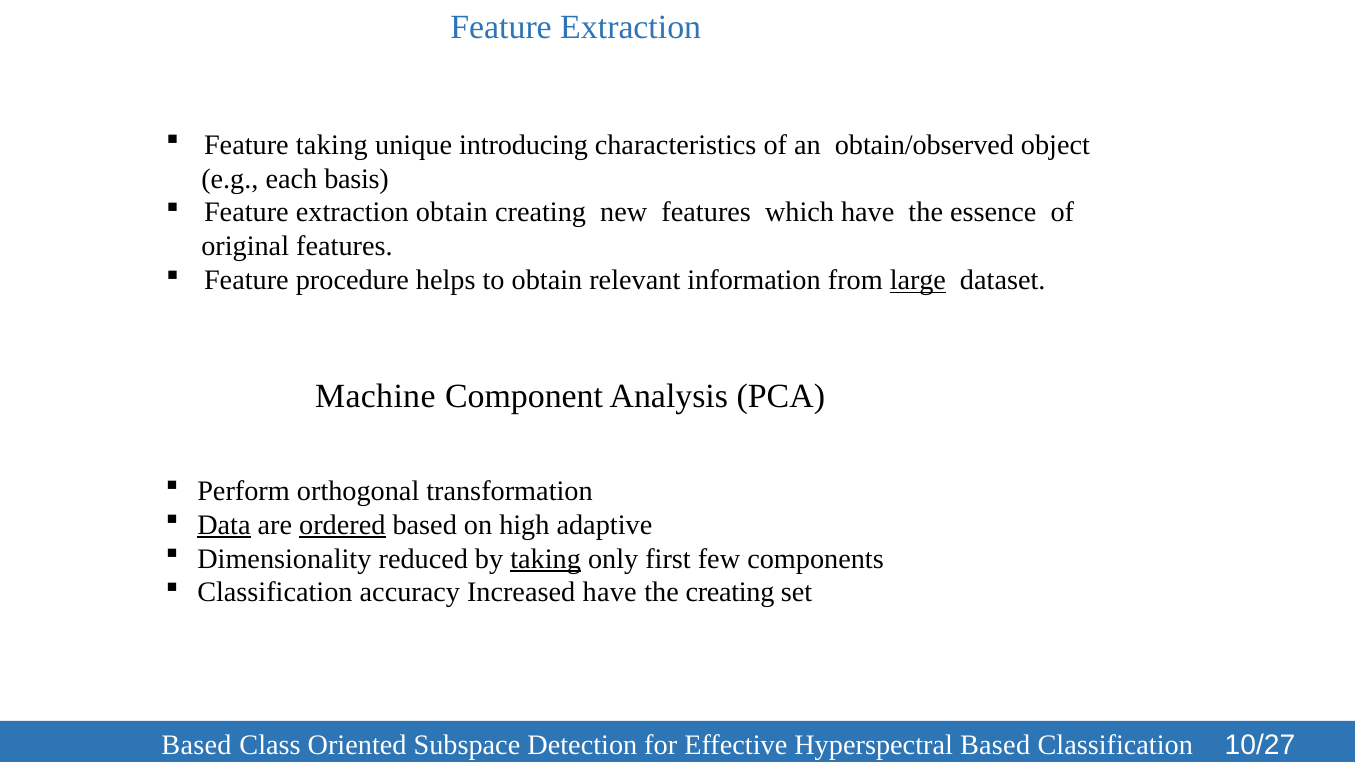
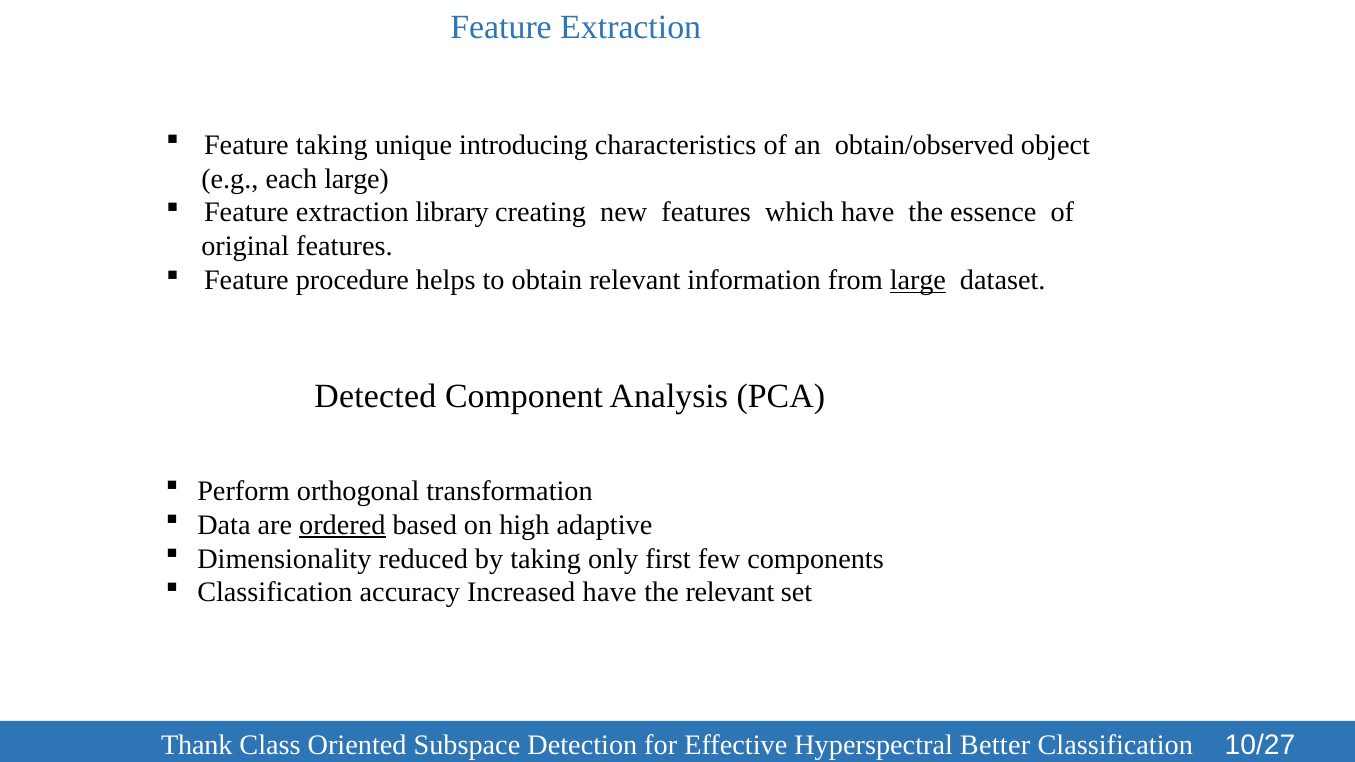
each basis: basis -> large (357, 179)
extraction obtain: obtain -> library (452, 213)
Machine: Machine -> Detected (375, 396)
Data underline: present -> none (224, 525)
taking underline: present -> none (546, 559)
the creating: creating -> relevant (730, 593)
Based: Based -> Thank (197, 745)
Hyperspectral Based: Based -> Better (995, 745)
